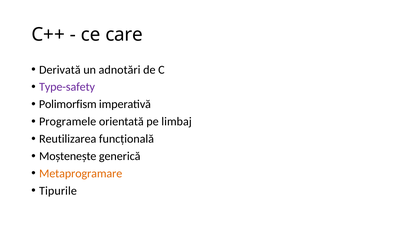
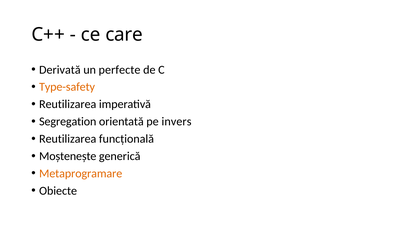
adnotări: adnotări -> perfecte (120, 70)
Type-safety colour: purple -> orange (67, 87)
Polimorfism: Polimorfism -> Reutilizarea (68, 104)
Programele: Programele -> Segregation (68, 121)
limbaj: limbaj -> invers (177, 121)
Tipurile: Tipurile -> Obiecte (58, 191)
